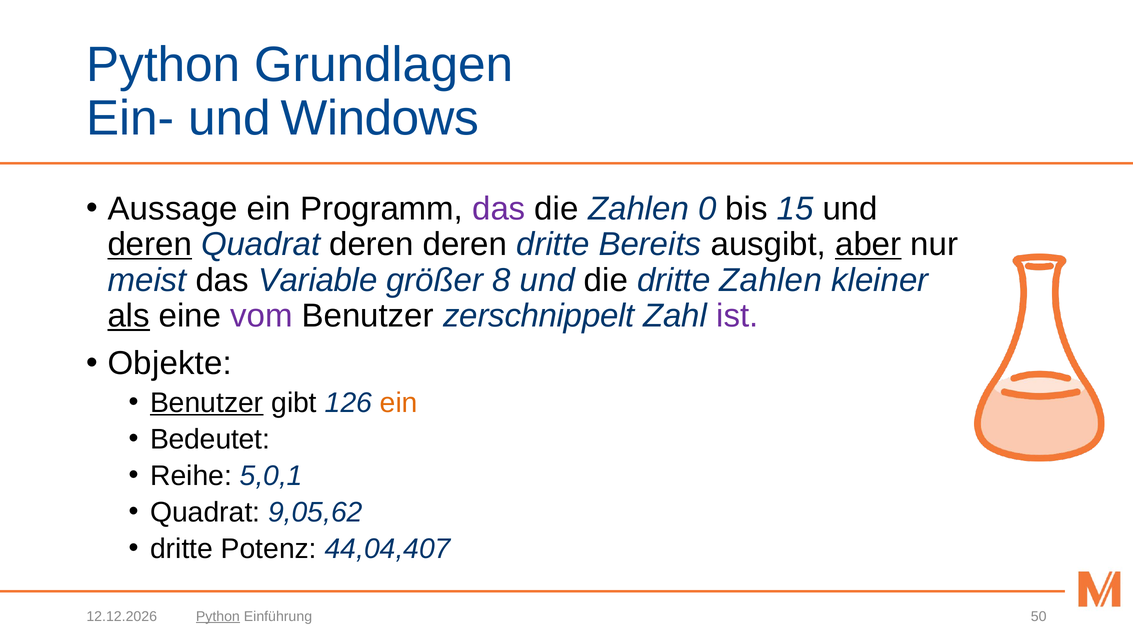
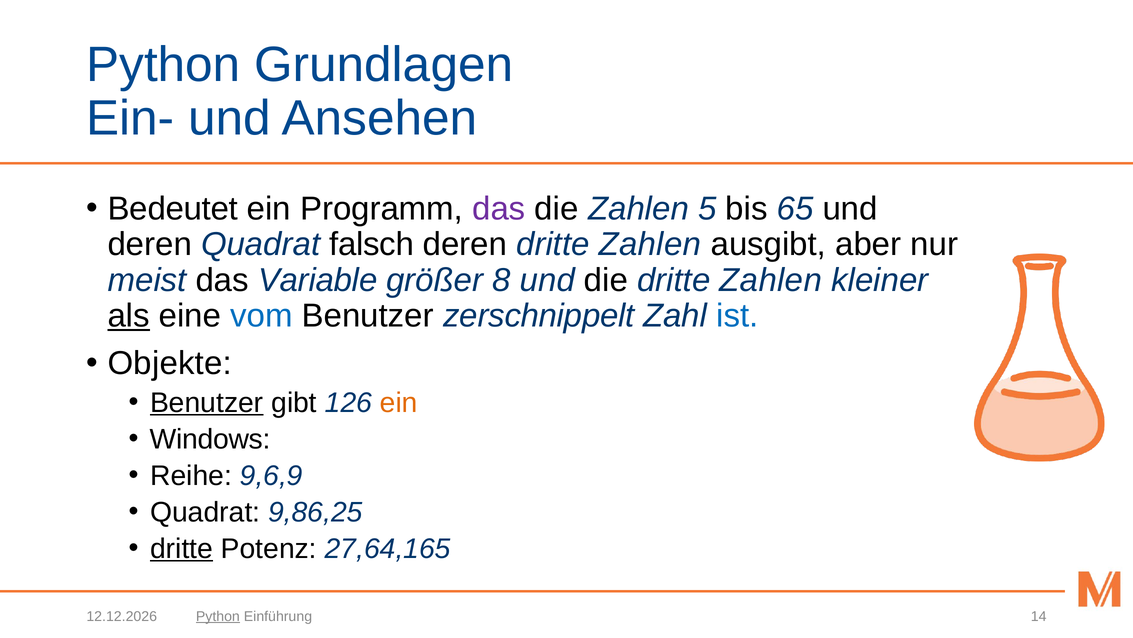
Windows: Windows -> Ansehen (380, 118)
Aussage: Aussage -> Bedeutet (173, 209)
0: 0 -> 5 (707, 209)
15: 15 -> 65 (795, 209)
deren underline: present -> none (150, 244)
Quadrat deren: deren -> falsch (372, 244)
deren dritte Bereits: Bereits -> Zahlen (650, 244)
aber underline: present -> none (868, 244)
vom colour: purple -> blue (261, 316)
ist colour: purple -> blue (737, 316)
Bedeutet: Bedeutet -> Windows (210, 439)
5,0,1: 5,0,1 -> 9,6,9 (271, 475)
9,05,62: 9,05,62 -> 9,86,25 (315, 512)
dritte underline: none -> present (182, 548)
44,04,407: 44,04,407 -> 27,64,165 (388, 548)
50: 50 -> 14 (1039, 616)
